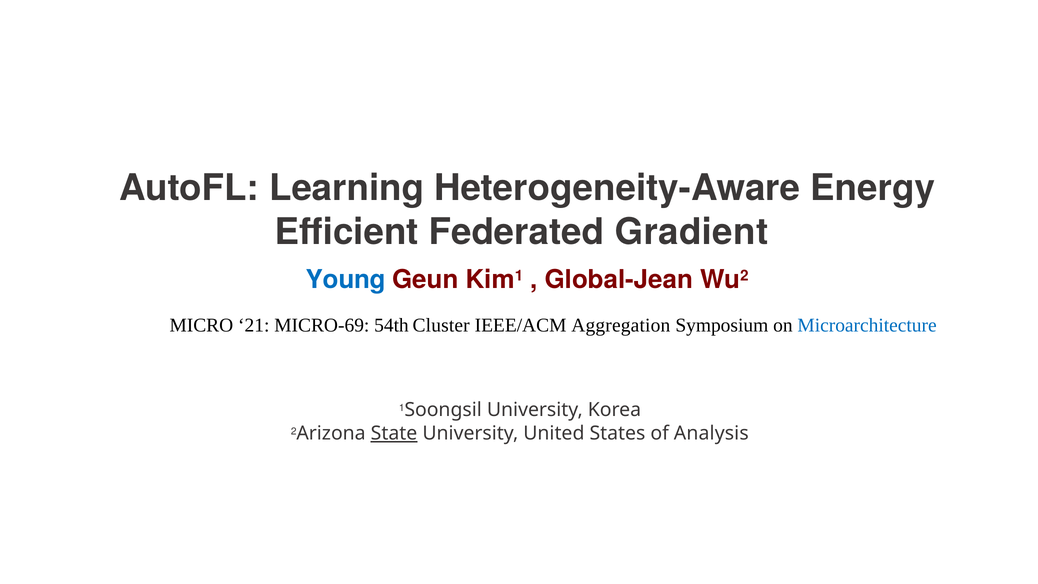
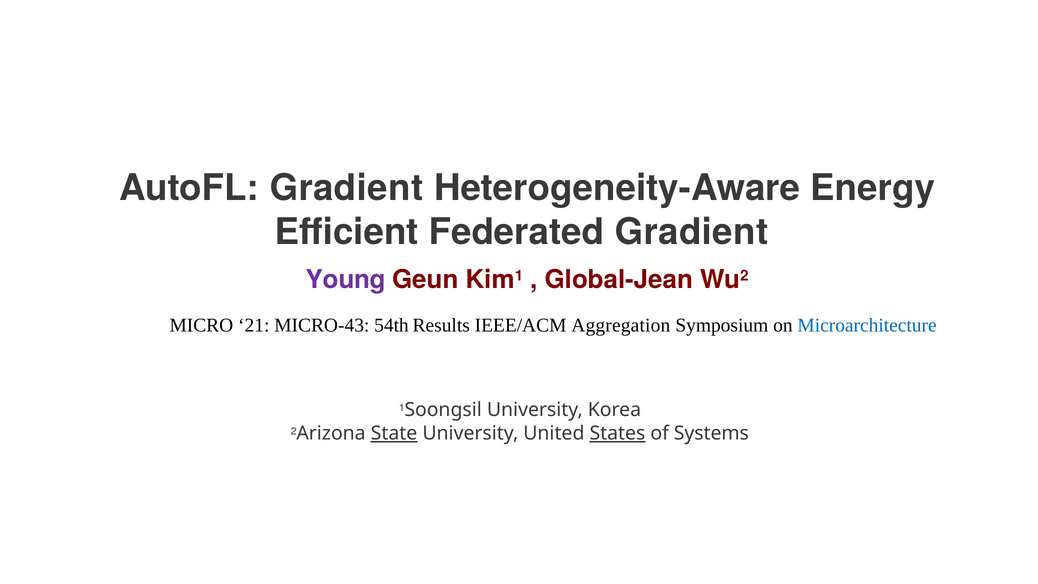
AutoFL Learning: Learning -> Gradient (346, 188)
Young colour: blue -> purple (346, 280)
MICRO-69: MICRO-69 -> MICRO-43 (322, 325)
Cluster: Cluster -> Results (441, 325)
States underline: none -> present (617, 433)
Analysis: Analysis -> Systems (711, 433)
